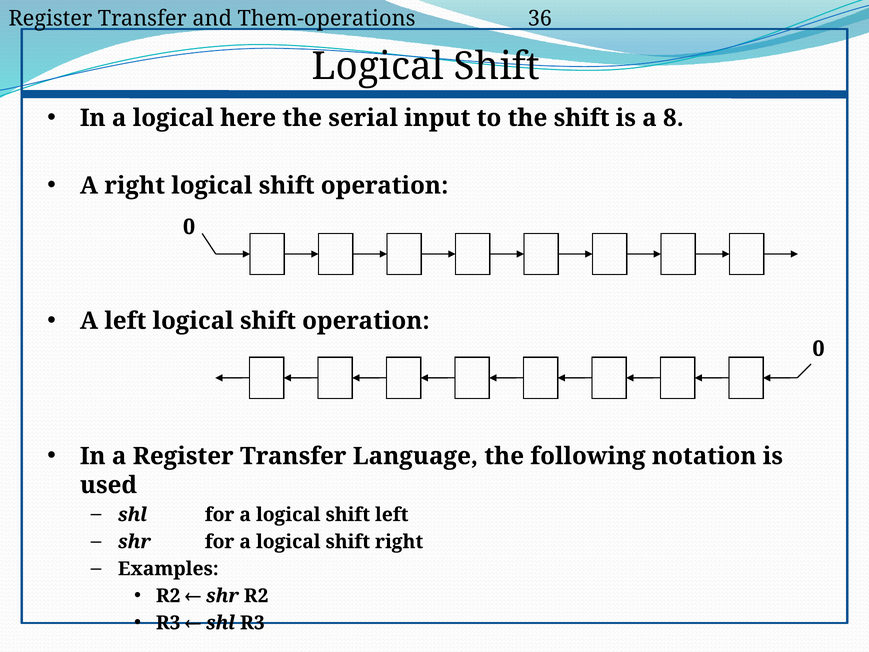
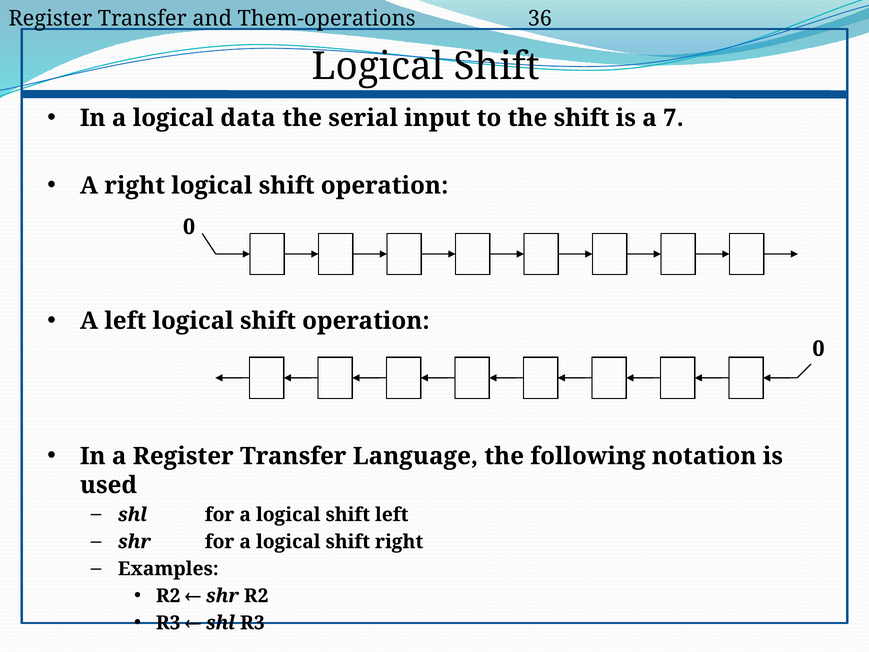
here: here -> data (248, 118)
8: 8 -> 7 (673, 118)
